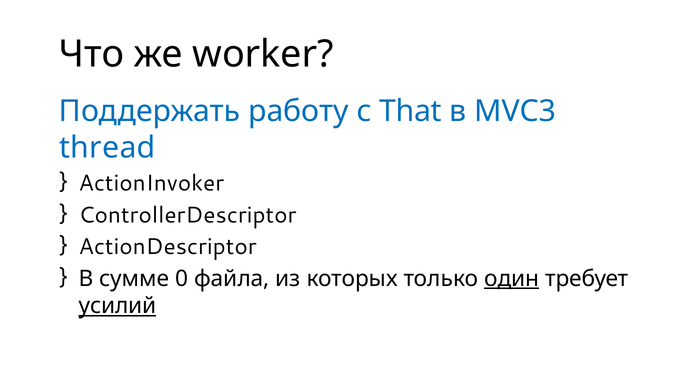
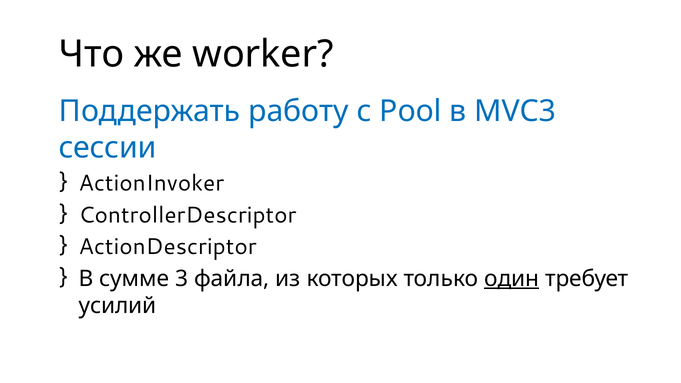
That: That -> Pool (411, 111)
thread: thread -> сессии (108, 148)
0: 0 -> 3 (182, 279)
усилий underline: present -> none (117, 306)
